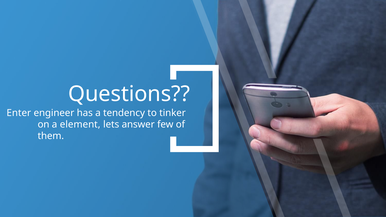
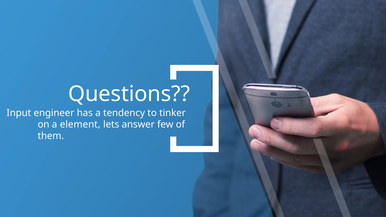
Enter: Enter -> Input (19, 113)
